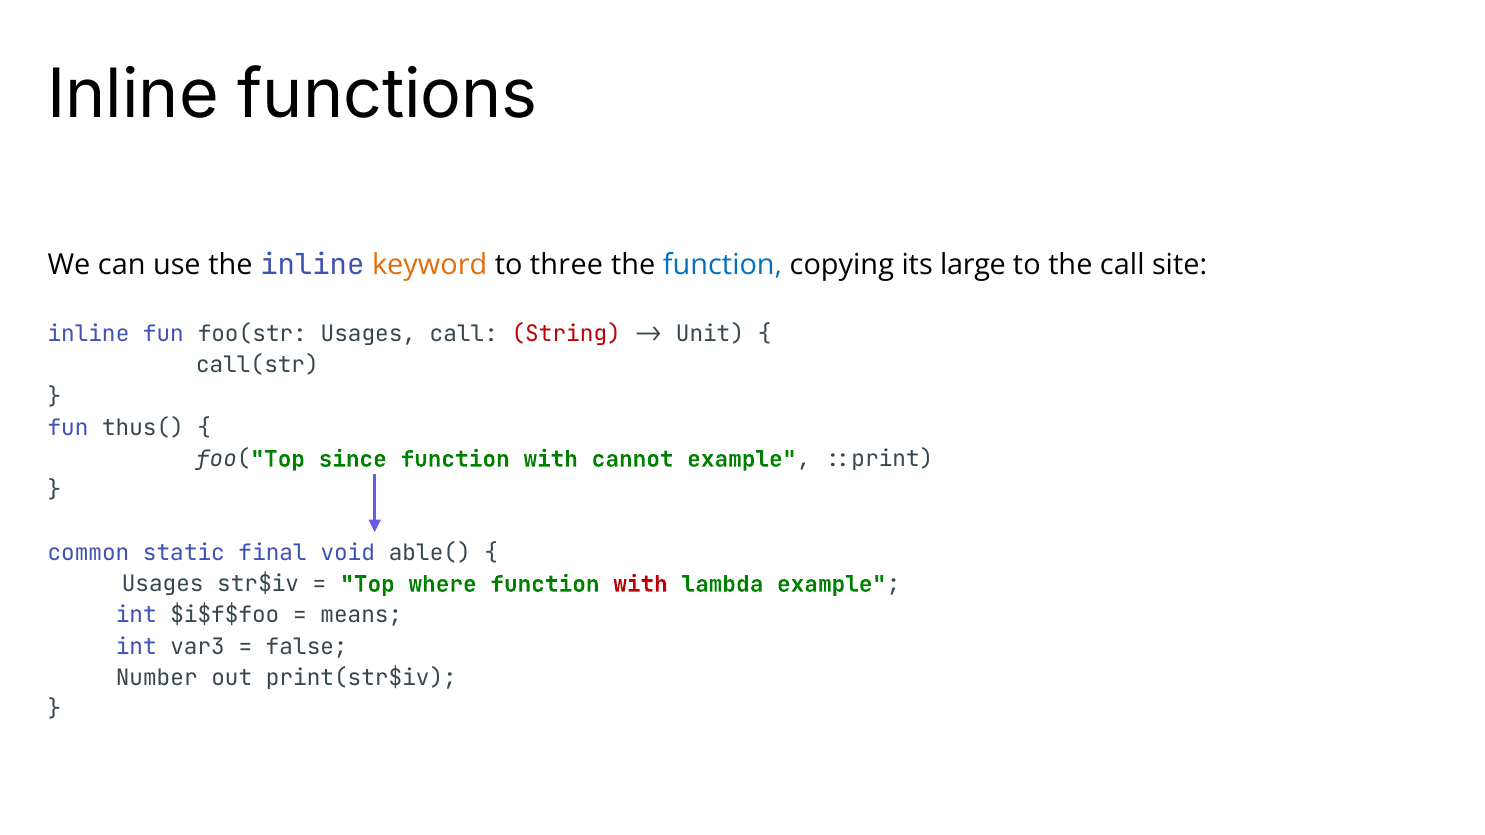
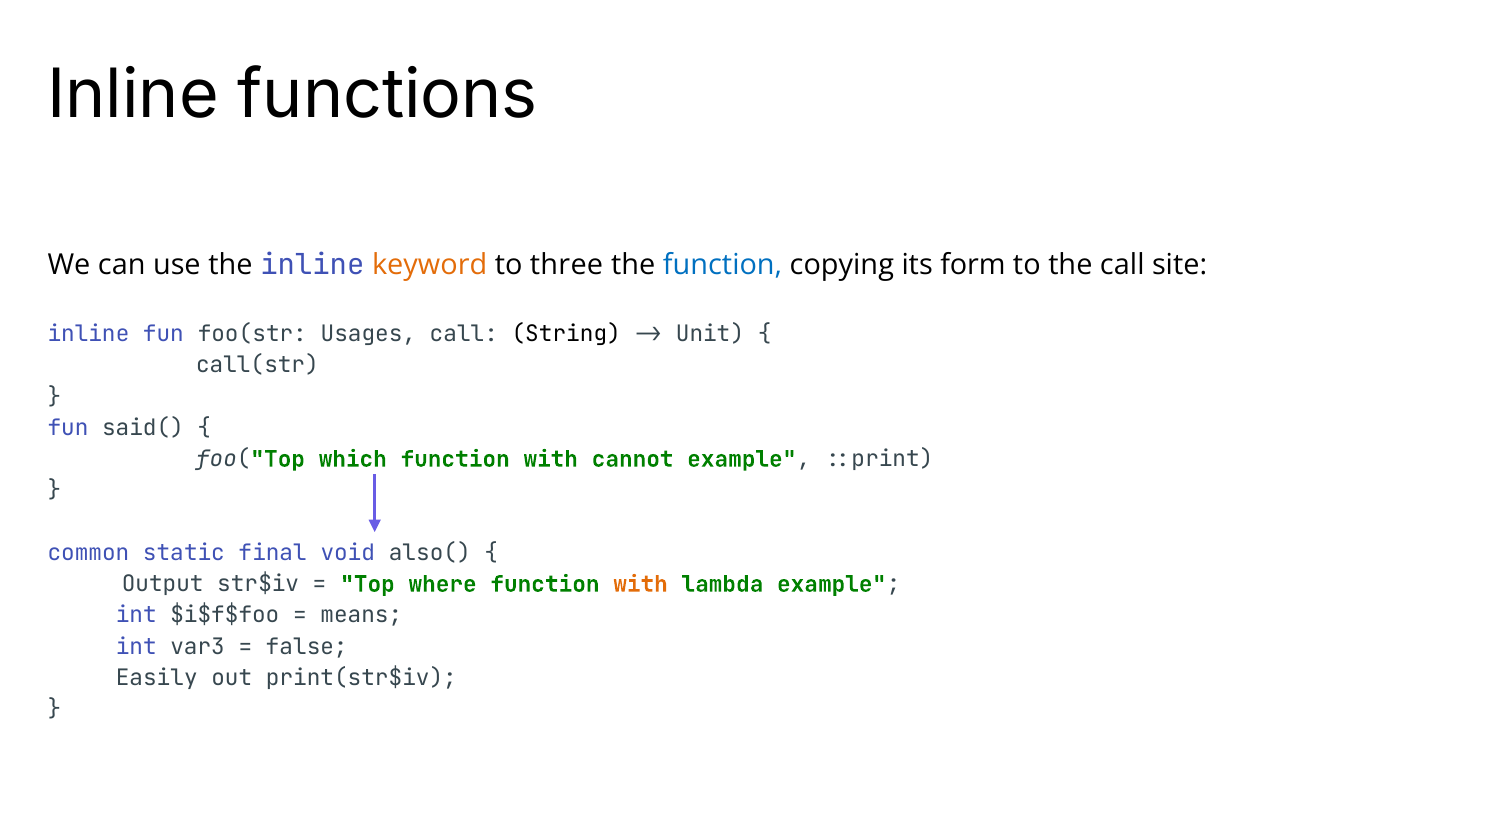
large: large -> form (973, 265)
String colour: red -> black (566, 334)
thus(: thus( -> said( (143, 428)
since: since -> which (353, 459)
able(: able( -> also( (430, 553)
Usages: Usages -> Output (163, 584)
with colour: red -> orange (641, 584)
Number.out.print(str$iv: Number.out.print(str$iv -> Easily.out.print(str$iv (286, 678)
